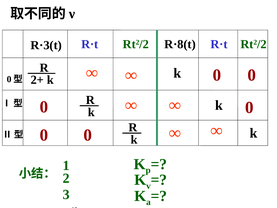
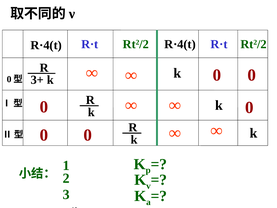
Rt2/2 R·8(t: R·8(t -> R·4(t (180, 44)
R·3(t: R·3(t -> R·4(t (46, 45)
2+: 2+ -> 3+ (37, 80)
